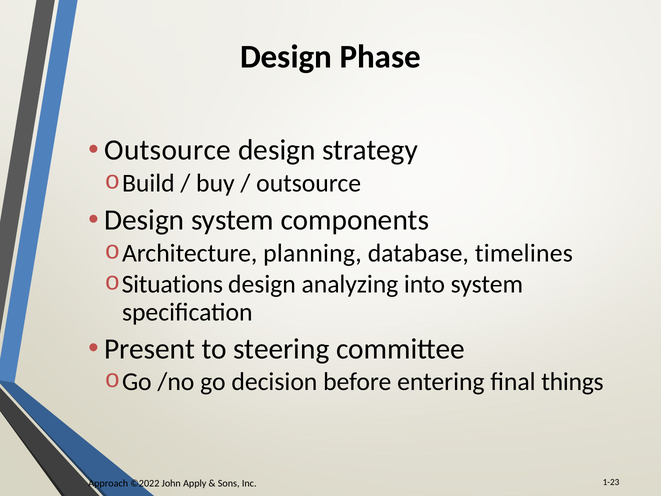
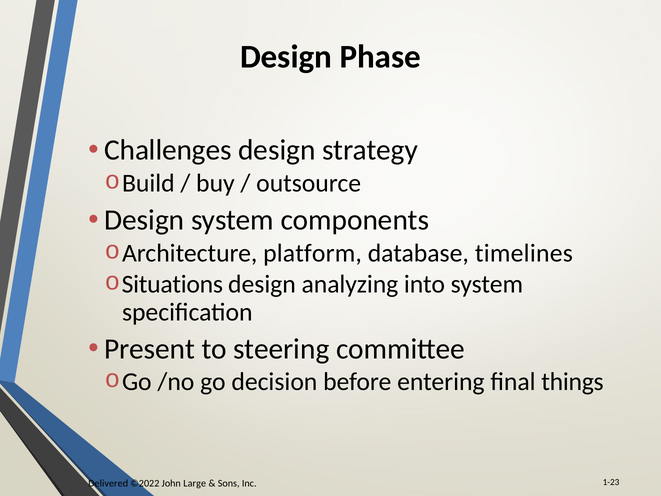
Outsource: Outsource -> Challenges (168, 150)
planning: planning -> platform (312, 253)
Approach: Approach -> Delivered (108, 483)
Apply: Apply -> Large (195, 483)
